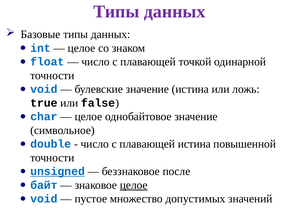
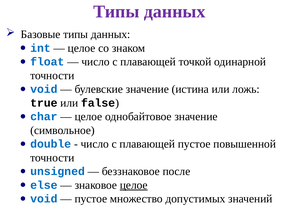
плавающей истина: истина -> пустое (194, 144)
unsigned underline: present -> none (58, 171)
байт: байт -> else (44, 185)
